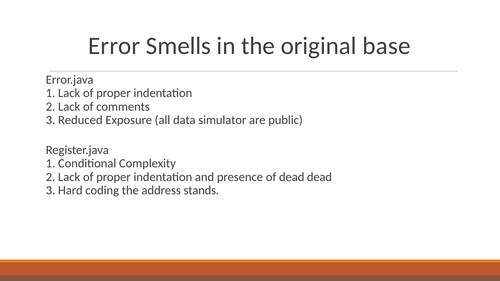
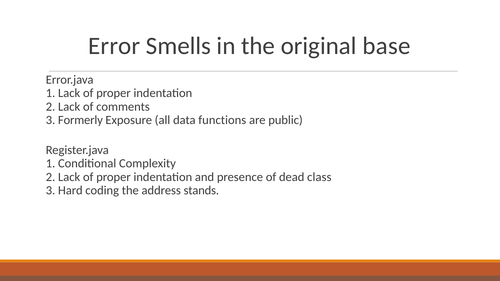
Reduced: Reduced -> Formerly (80, 120)
simulator: simulator -> functions (222, 120)
dead dead: dead -> class (319, 177)
